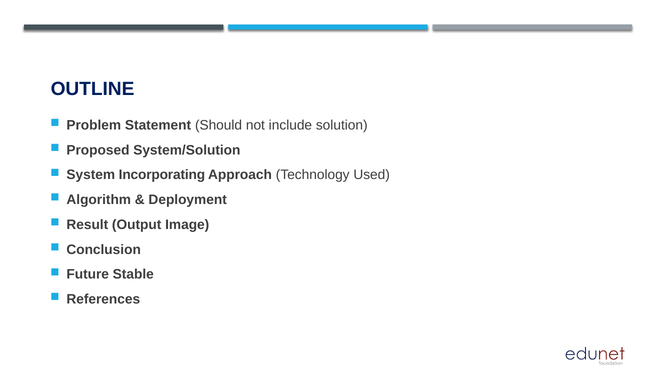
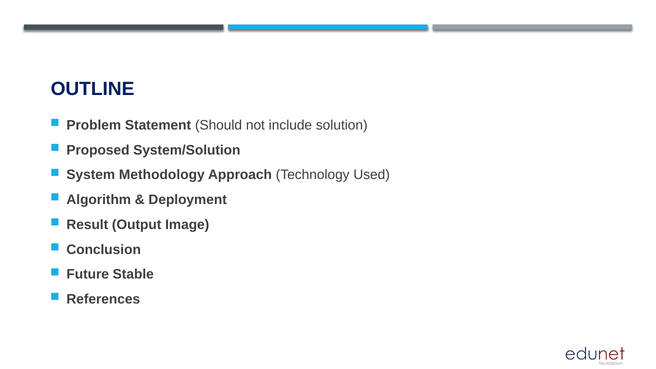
Incorporating: Incorporating -> Methodology (162, 175)
